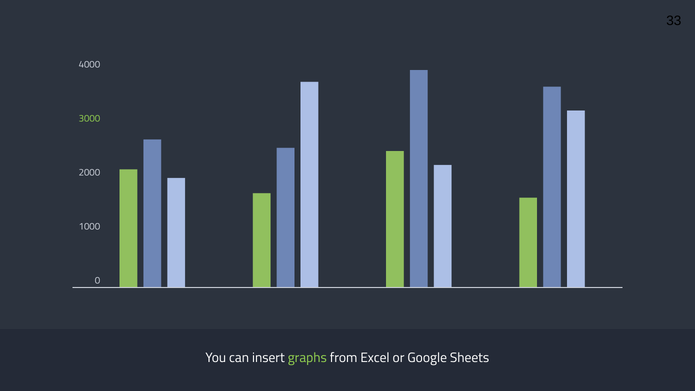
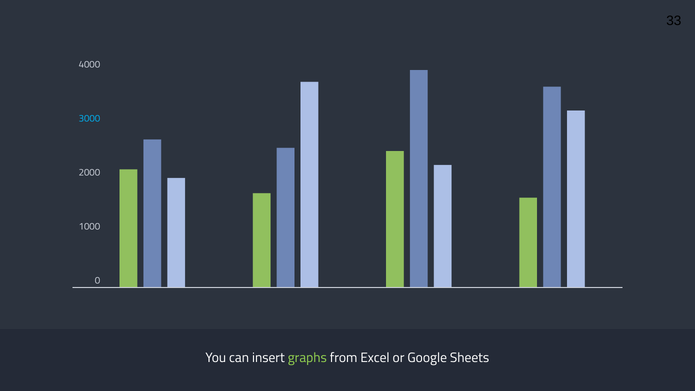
3000 colour: light green -> light blue (89, 119)
